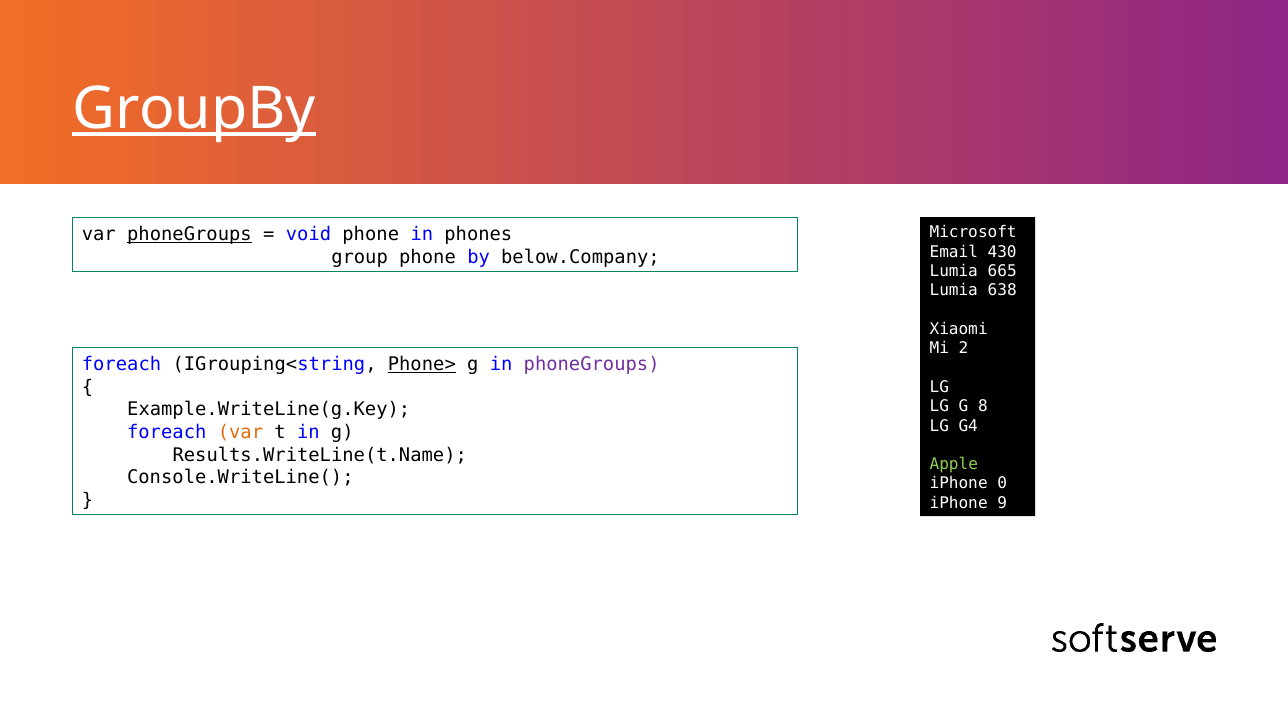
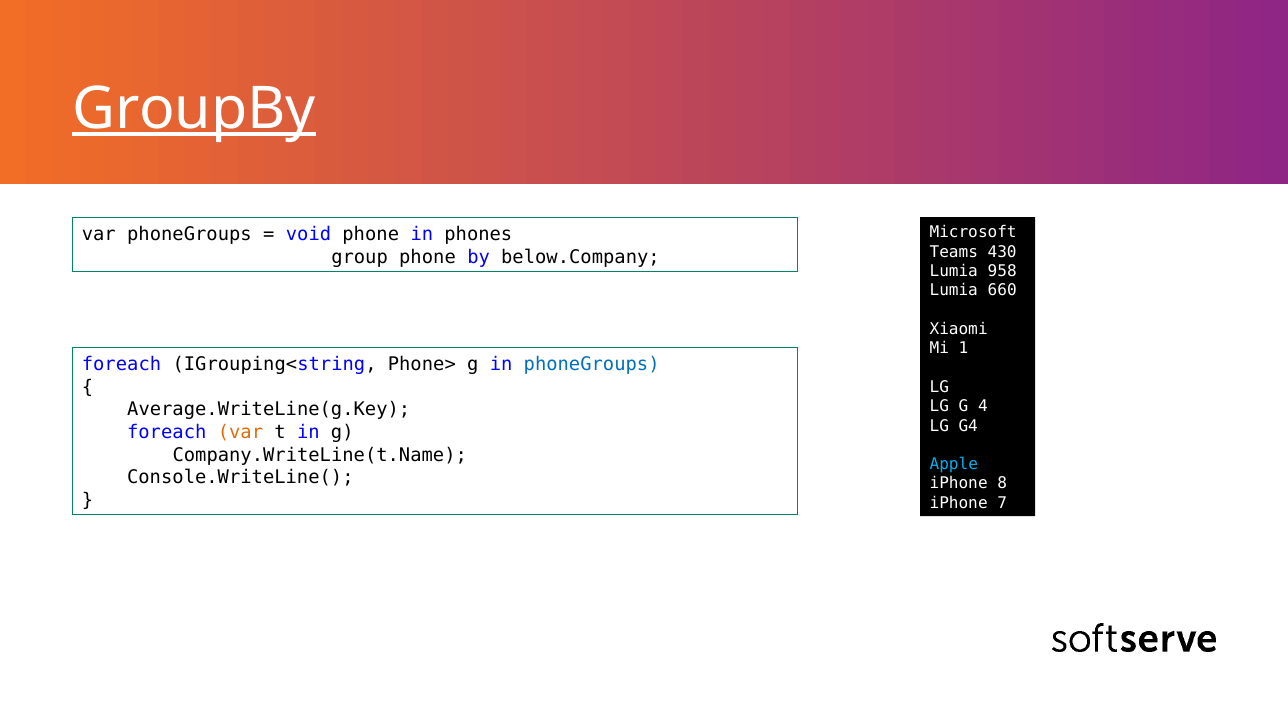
phoneGroups underline: present -> none (189, 235)
Email: Email -> Teams (954, 252)
665: 665 -> 958 (1002, 271)
638: 638 -> 660 (1002, 291)
2: 2 -> 1 (963, 349)
Phone> underline: present -> none (422, 365)
phoneGroups colour: purple -> blue (592, 365)
8: 8 -> 4 (983, 407)
Example.WriteLine(g.Key: Example.WriteLine(g.Key -> Average.WriteLine(g.Key (269, 410)
Results.WriteLine(t.Name: Results.WriteLine(t.Name -> Company.WriteLine(t.Name (320, 455)
Apple colour: light green -> light blue (954, 465)
0: 0 -> 8 (1002, 484)
9: 9 -> 7 (1002, 503)
